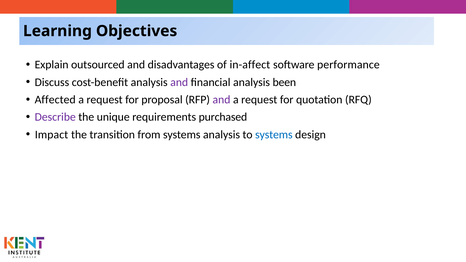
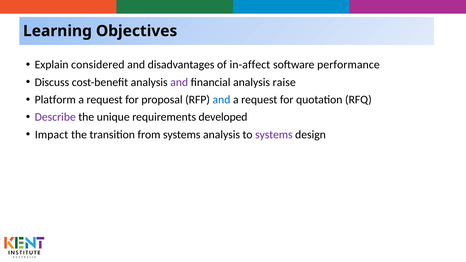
outsourced: outsourced -> considered (98, 65)
been: been -> raise (284, 82)
Affected: Affected -> Platform (55, 100)
and colour: purple -> blue (221, 100)
purchased: purchased -> developed (223, 117)
systems colour: blue -> purple (274, 135)
